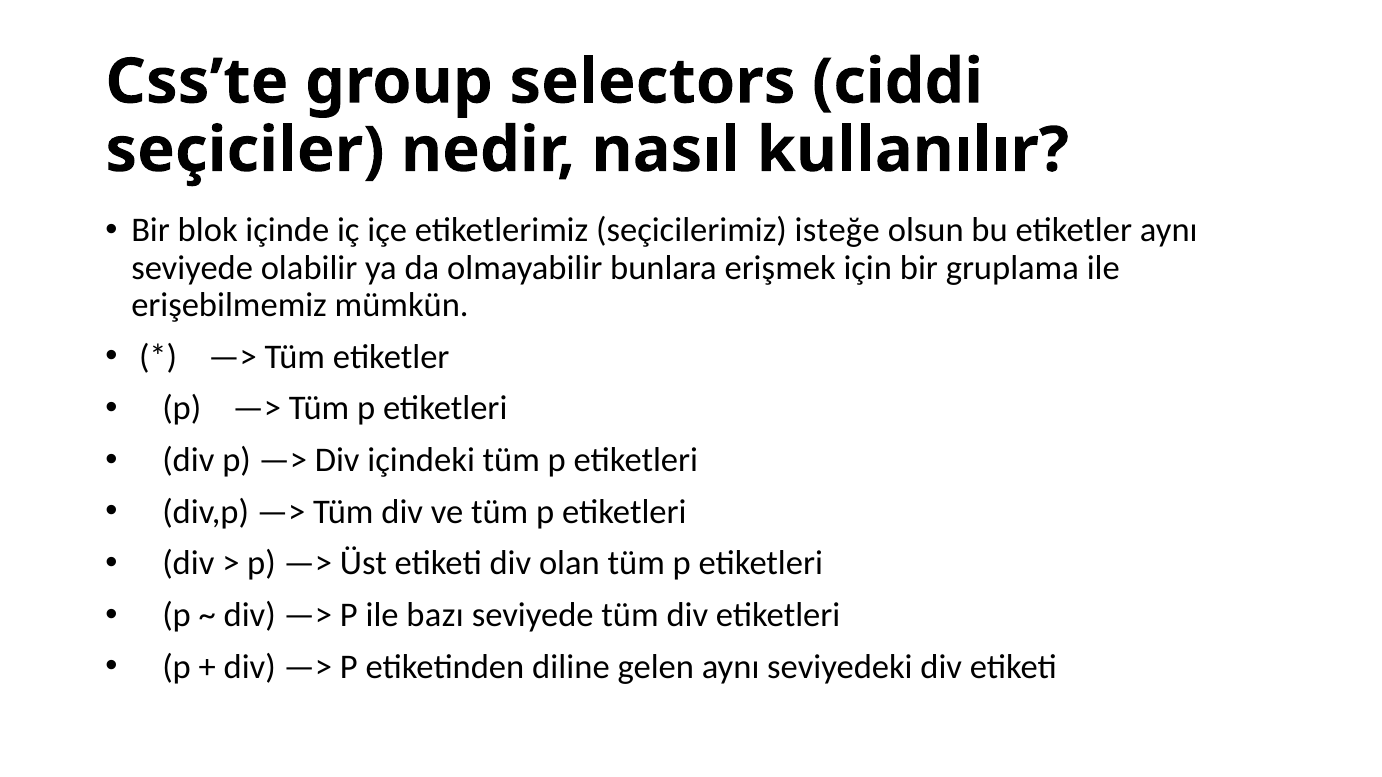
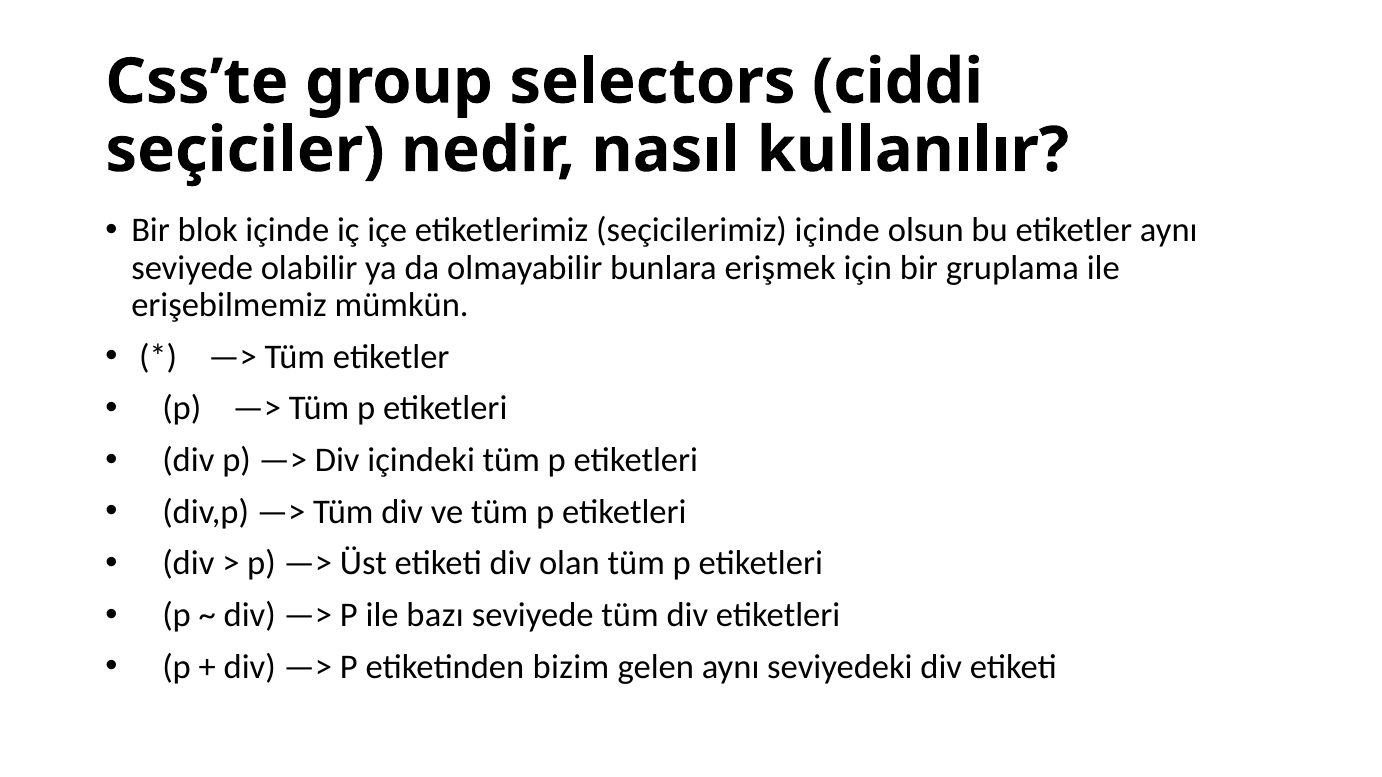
seçicilerimiz isteğe: isteğe -> içinde (837, 231)
diline: diline -> bizim (571, 667)
